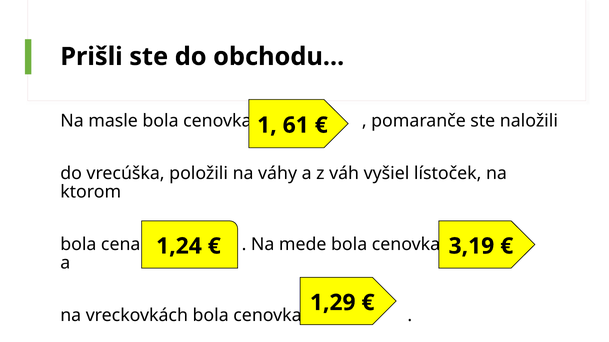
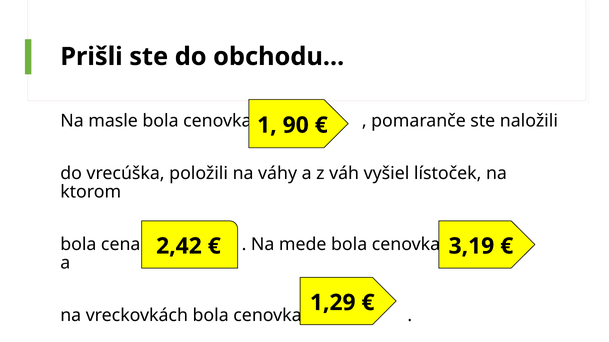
61: 61 -> 90 (296, 125)
1,24: 1,24 -> 2,42 (179, 246)
